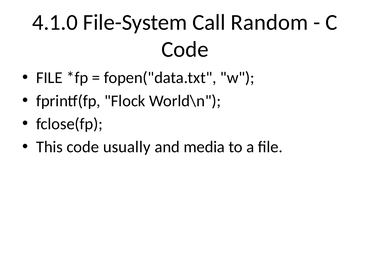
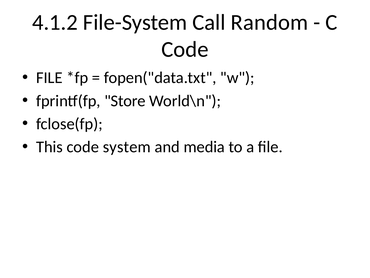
4.1.0: 4.1.0 -> 4.1.2 (55, 22)
Flock: Flock -> Store (125, 101)
usually: usually -> system (127, 147)
